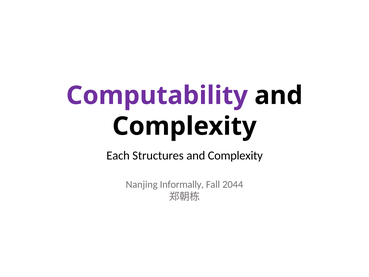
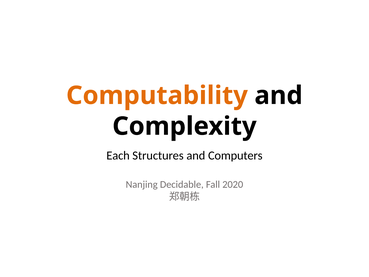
Computability colour: purple -> orange (157, 95)
Structures and Complexity: Complexity -> Computers (235, 155)
Informally: Informally -> Decidable (182, 184)
2044: 2044 -> 2020 (233, 184)
